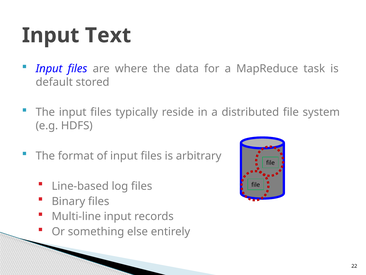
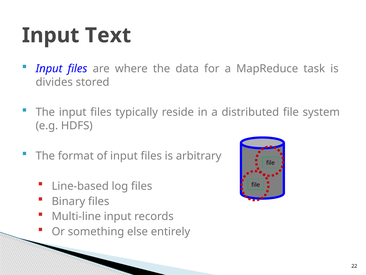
default: default -> divides (54, 82)
